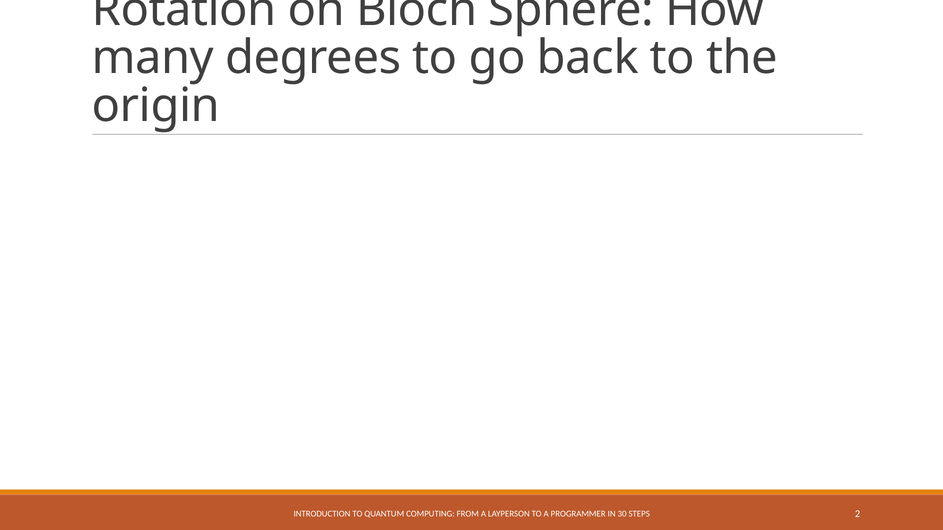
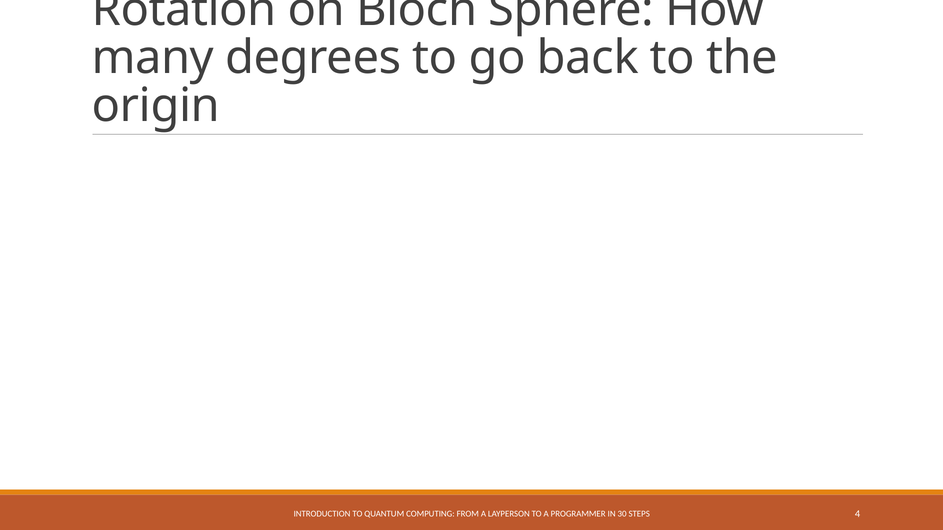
2: 2 -> 4 (858, 514)
